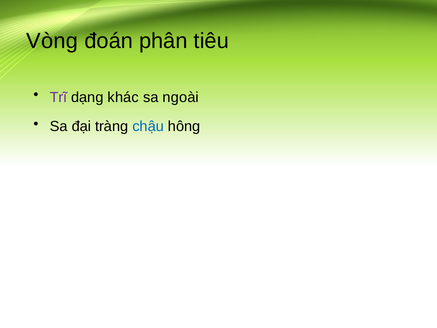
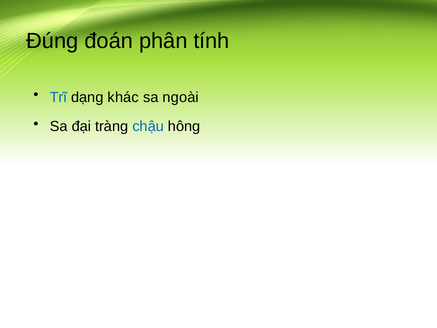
Vòng: Vòng -> Đúng (52, 41)
tiêu: tiêu -> tính (211, 41)
Trĩ colour: purple -> blue (58, 97)
